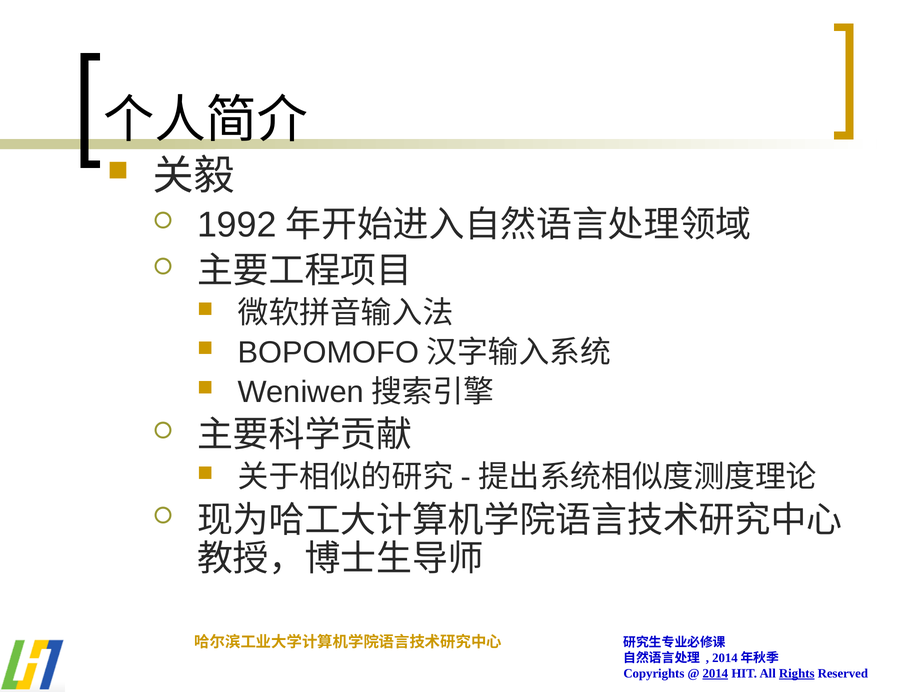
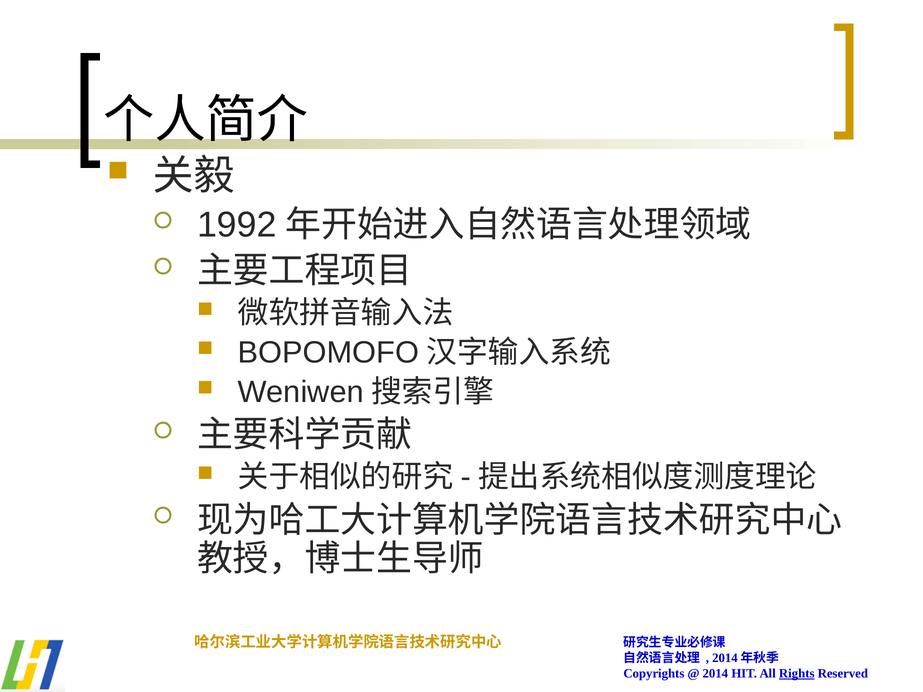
2014 underline: present -> none (715, 674)
